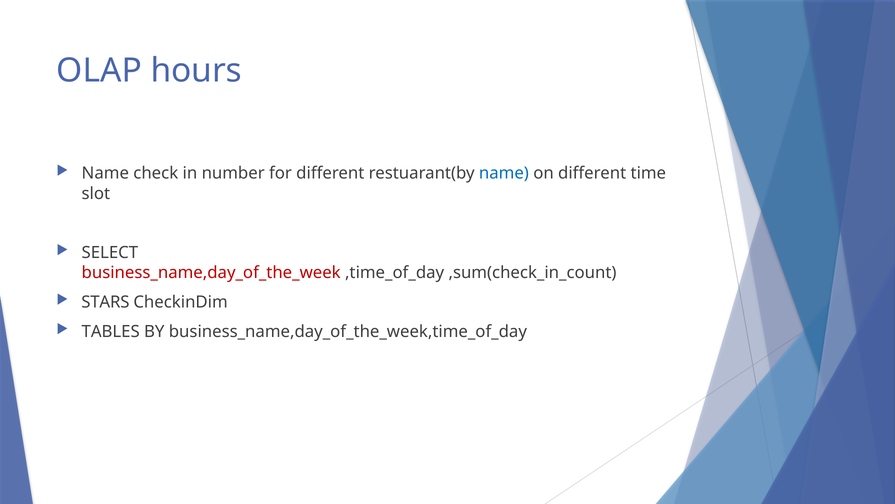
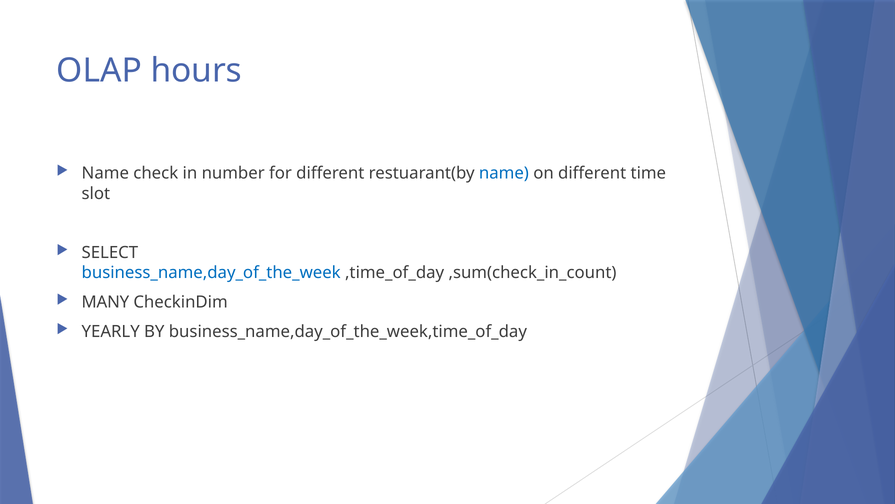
business_name,day_of_the_week colour: red -> blue (211, 272)
STARS: STARS -> MANY (105, 302)
TABLES: TABLES -> YEARLY (111, 331)
